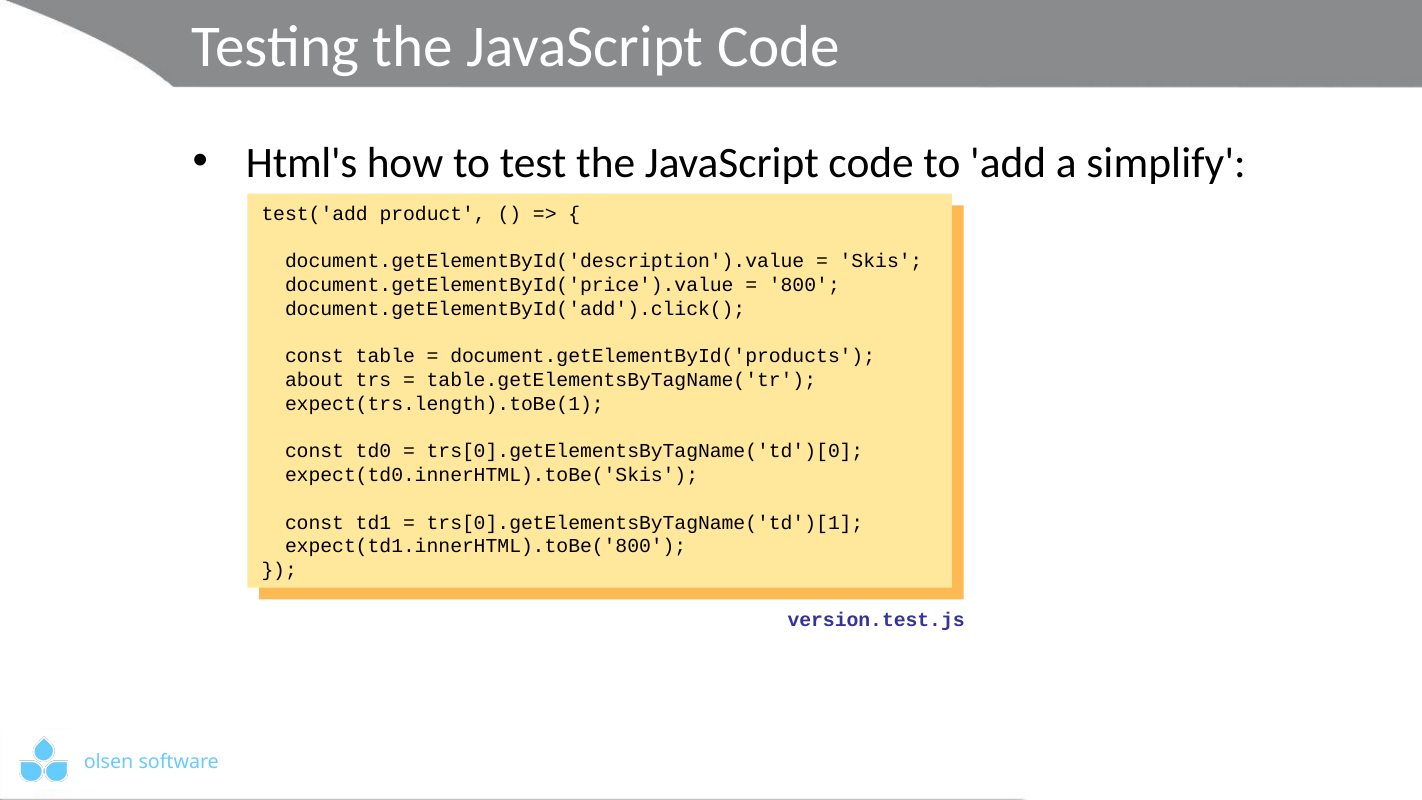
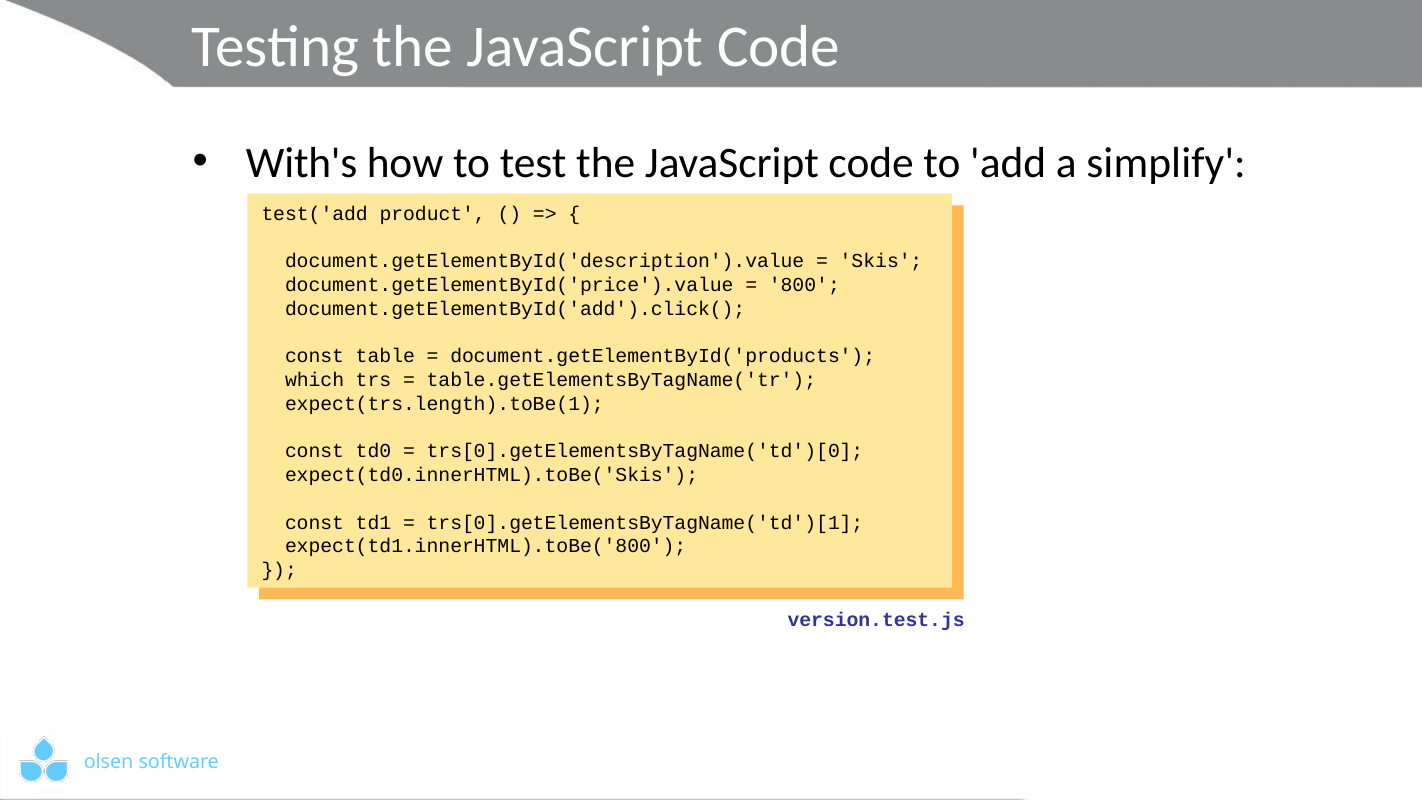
Html's: Html's -> With's (302, 163)
about: about -> which (315, 380)
